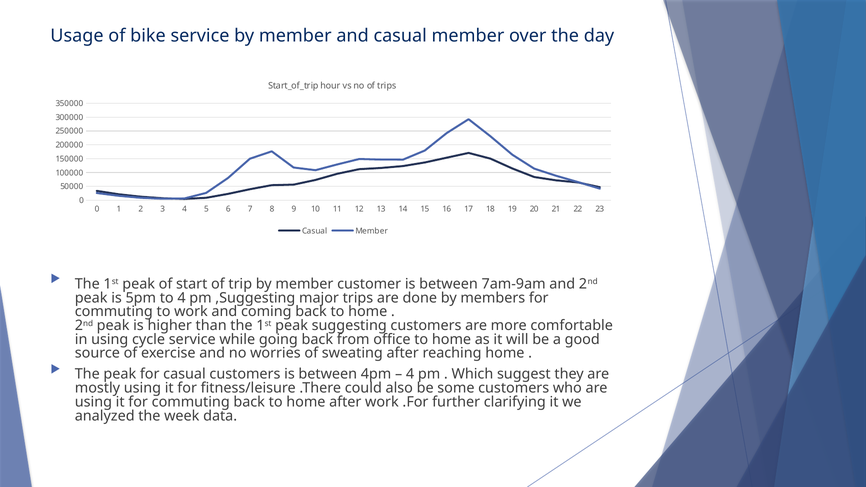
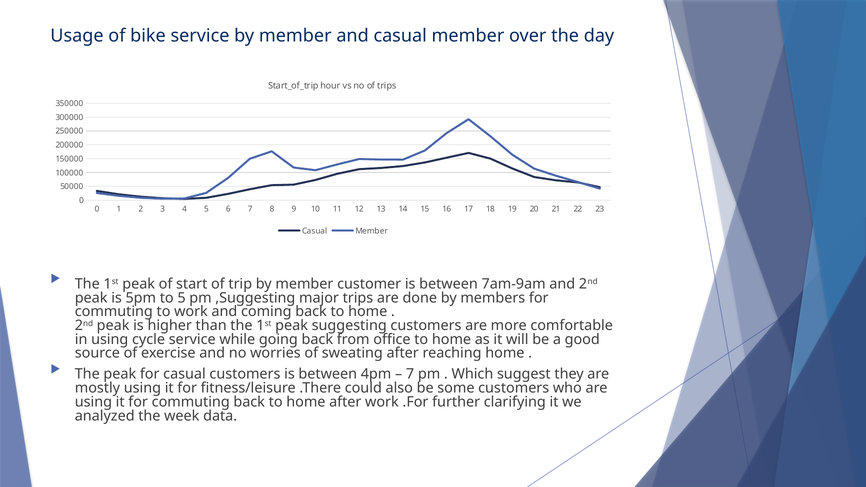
to 4: 4 -> 5 (182, 298)
4: 4 -> 7 (410, 374)
